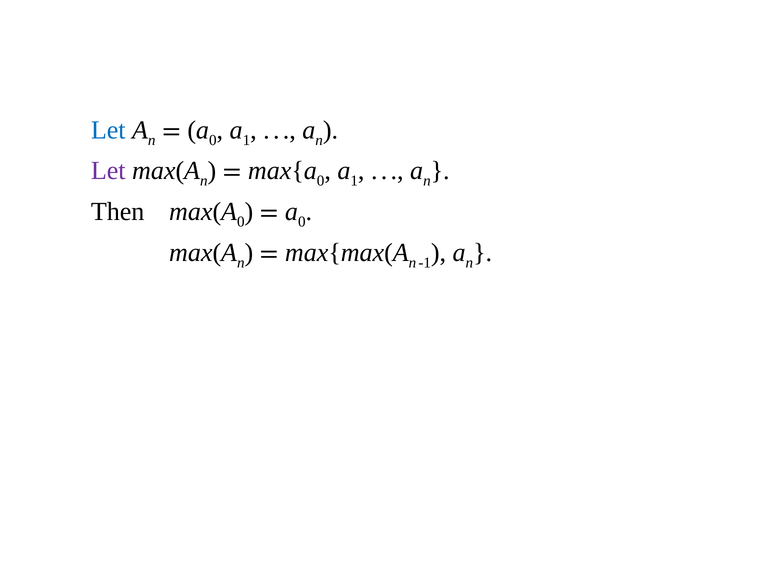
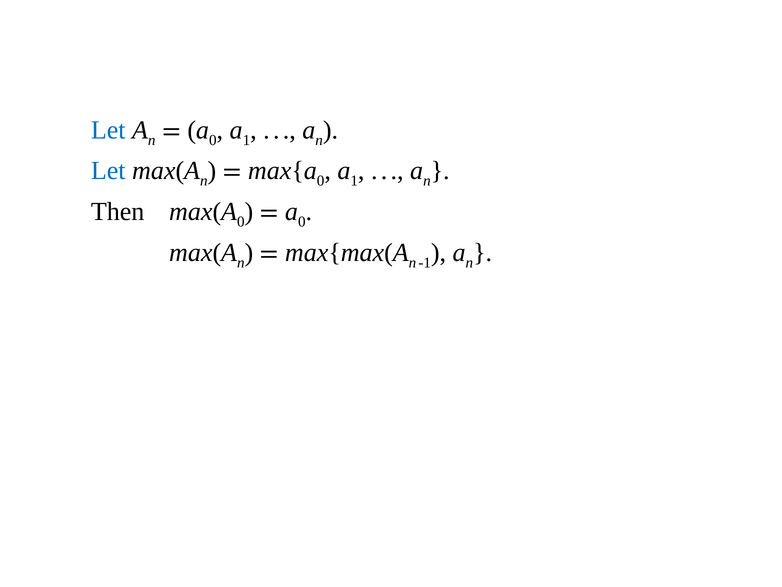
Let colour: purple -> blue (108, 171)
